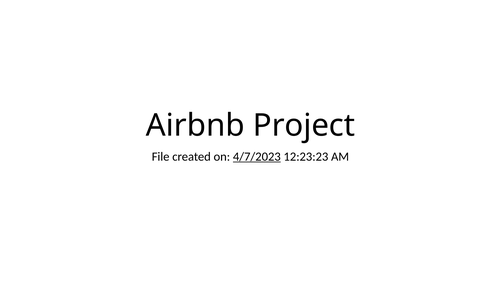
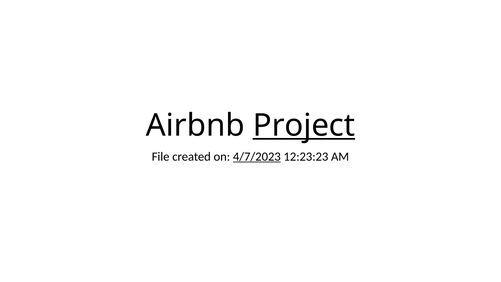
Project underline: none -> present (304, 125)
